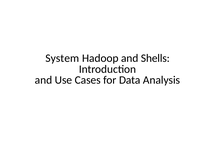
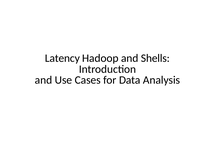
System: System -> Latency (62, 58)
